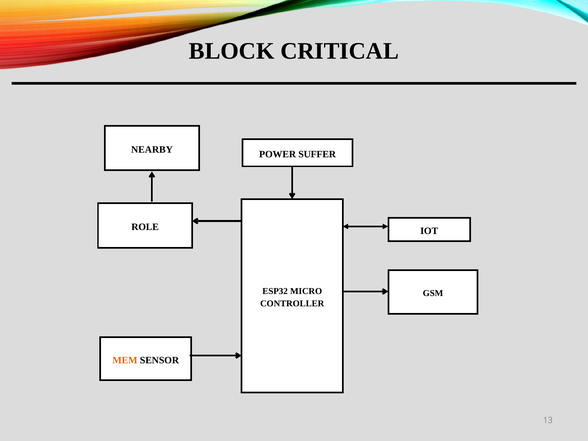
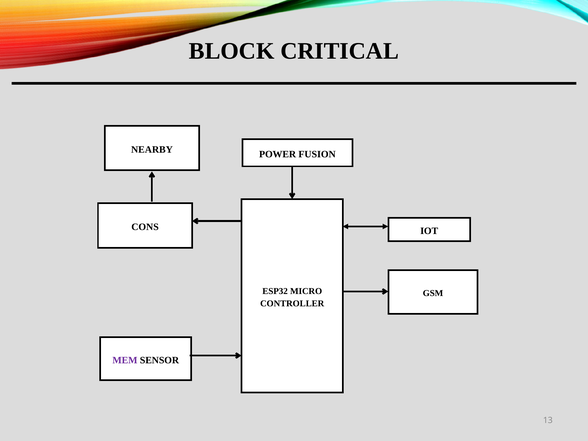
SUFFER: SUFFER -> FUSION (317, 154)
ROLE: ROLE -> CONS (145, 227)
MEM colour: orange -> purple (125, 360)
